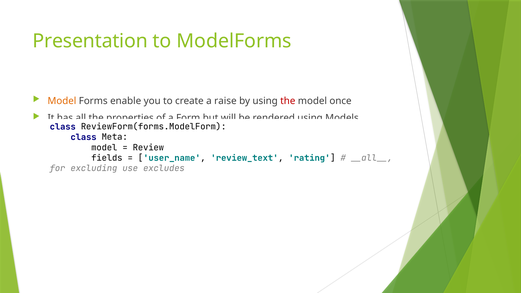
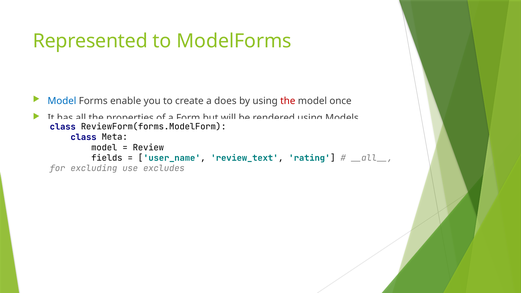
Presentation: Presentation -> Represented (90, 41)
Model colour: orange -> blue (62, 101)
raise: raise -> does (225, 101)
